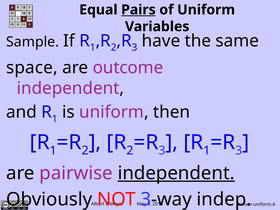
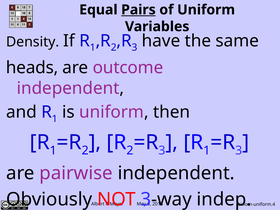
Sample: Sample -> Density (33, 42)
space: space -> heads (32, 68)
independent underline: present -> none (176, 173)
